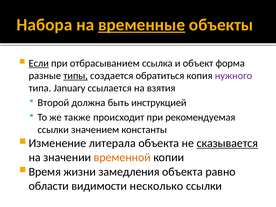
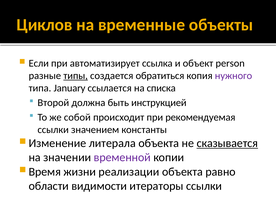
Набора: Набора -> Циклов (44, 25)
временные underline: present -> none (142, 25)
Если underline: present -> none (39, 63)
отбрасыванием: отбрасыванием -> автоматизирует (105, 63)
форма: форма -> person (230, 63)
взятия: взятия -> списка (161, 88)
также: также -> собой (77, 117)
временной colour: orange -> purple (122, 157)
замедления: замедления -> реализации (129, 172)
несколько: несколько -> итераторы (157, 186)
